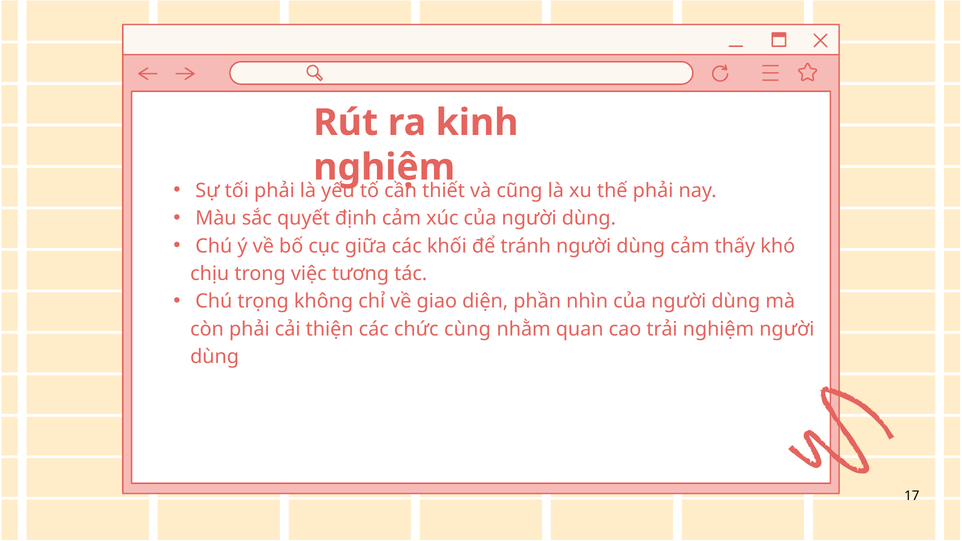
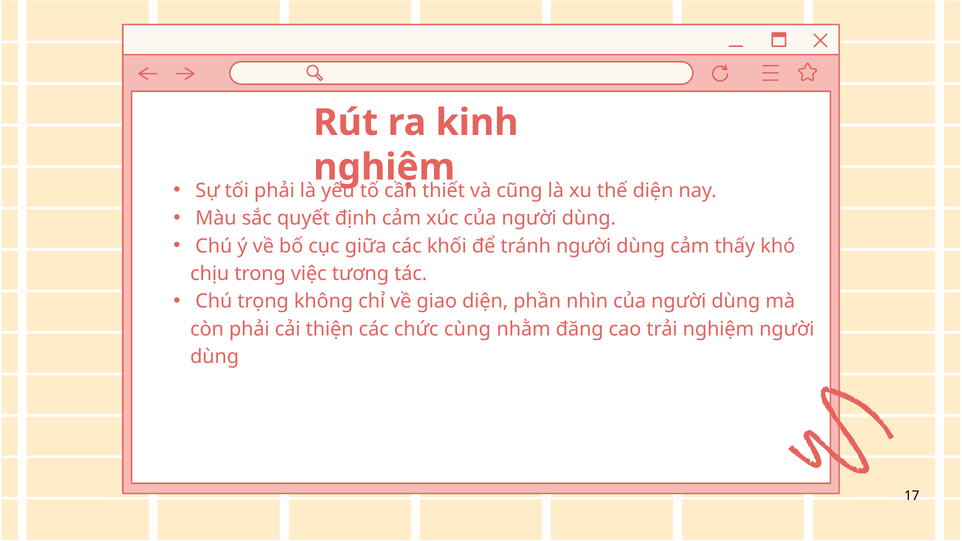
thế phải: phải -> diện (653, 191)
quan: quan -> đăng (580, 329)
